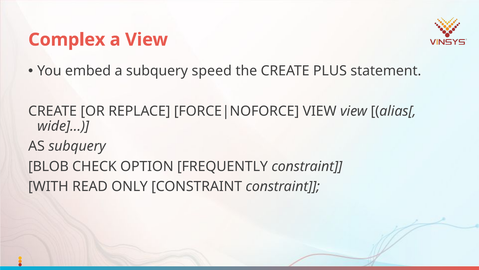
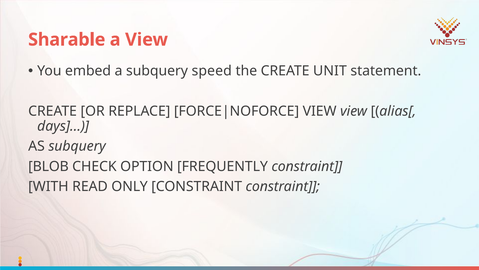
Complex: Complex -> Sharable (67, 40)
PLUS: PLUS -> UNIT (330, 71)
wide: wide -> days (63, 126)
